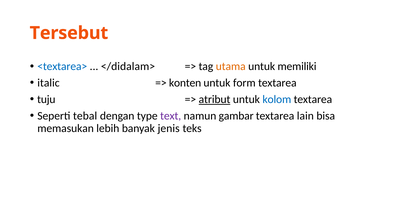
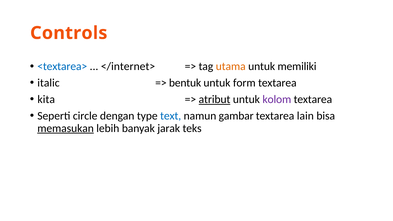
Tersebut: Tersebut -> Controls (69, 33)
</didalam>: </didalam> -> </internet> (128, 66)
konten: konten -> bentuk (185, 83)
tuju: tuju -> kita (46, 99)
kolom colour: blue -> purple (277, 99)
tebal: tebal -> circle (85, 116)
text colour: purple -> blue (171, 116)
memasukan underline: none -> present (66, 128)
jenis: jenis -> jarak (169, 128)
